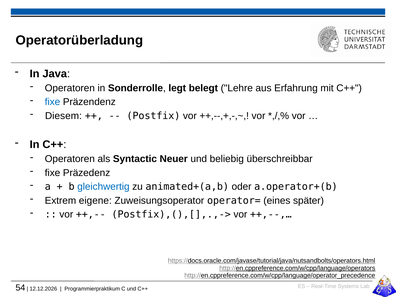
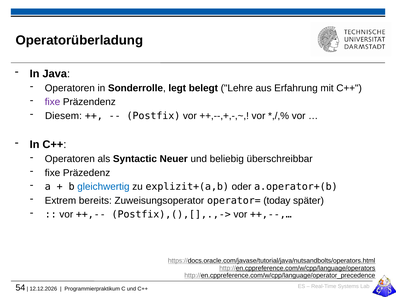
fixe colour: blue -> purple (53, 102)
animated+(a,b: animated+(a,b -> explizit+(a,b (187, 187)
eigene: eigene -> bereits (95, 201)
eines: eines -> today (277, 201)
